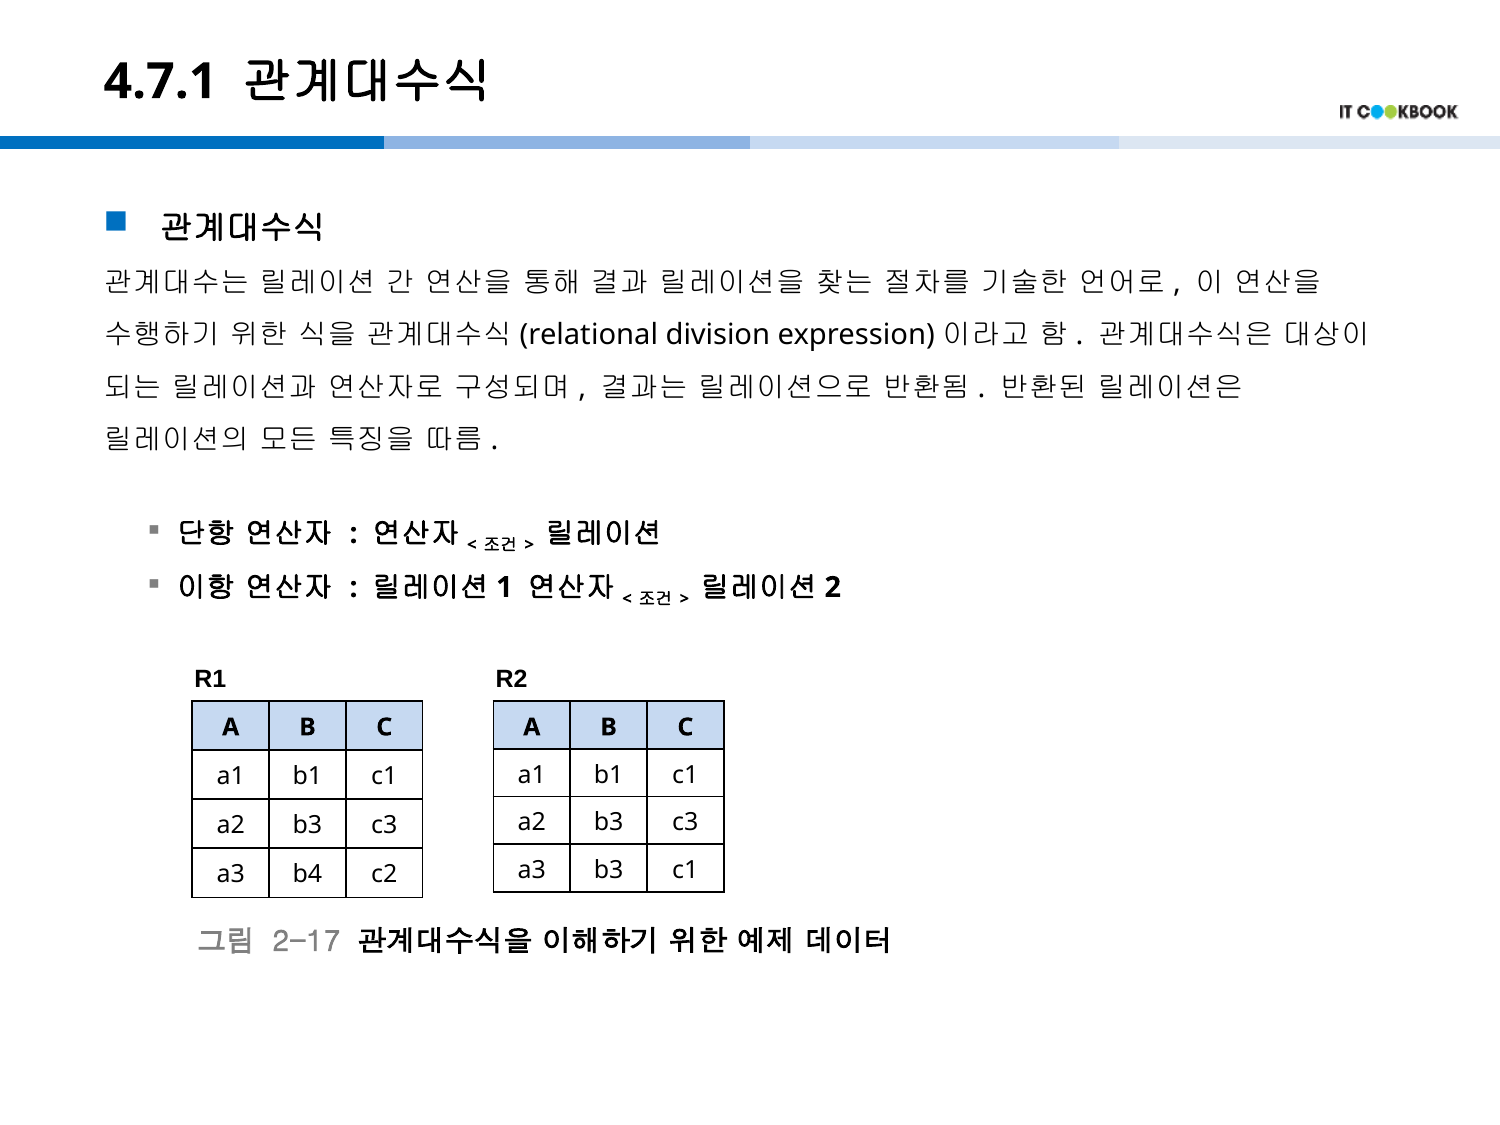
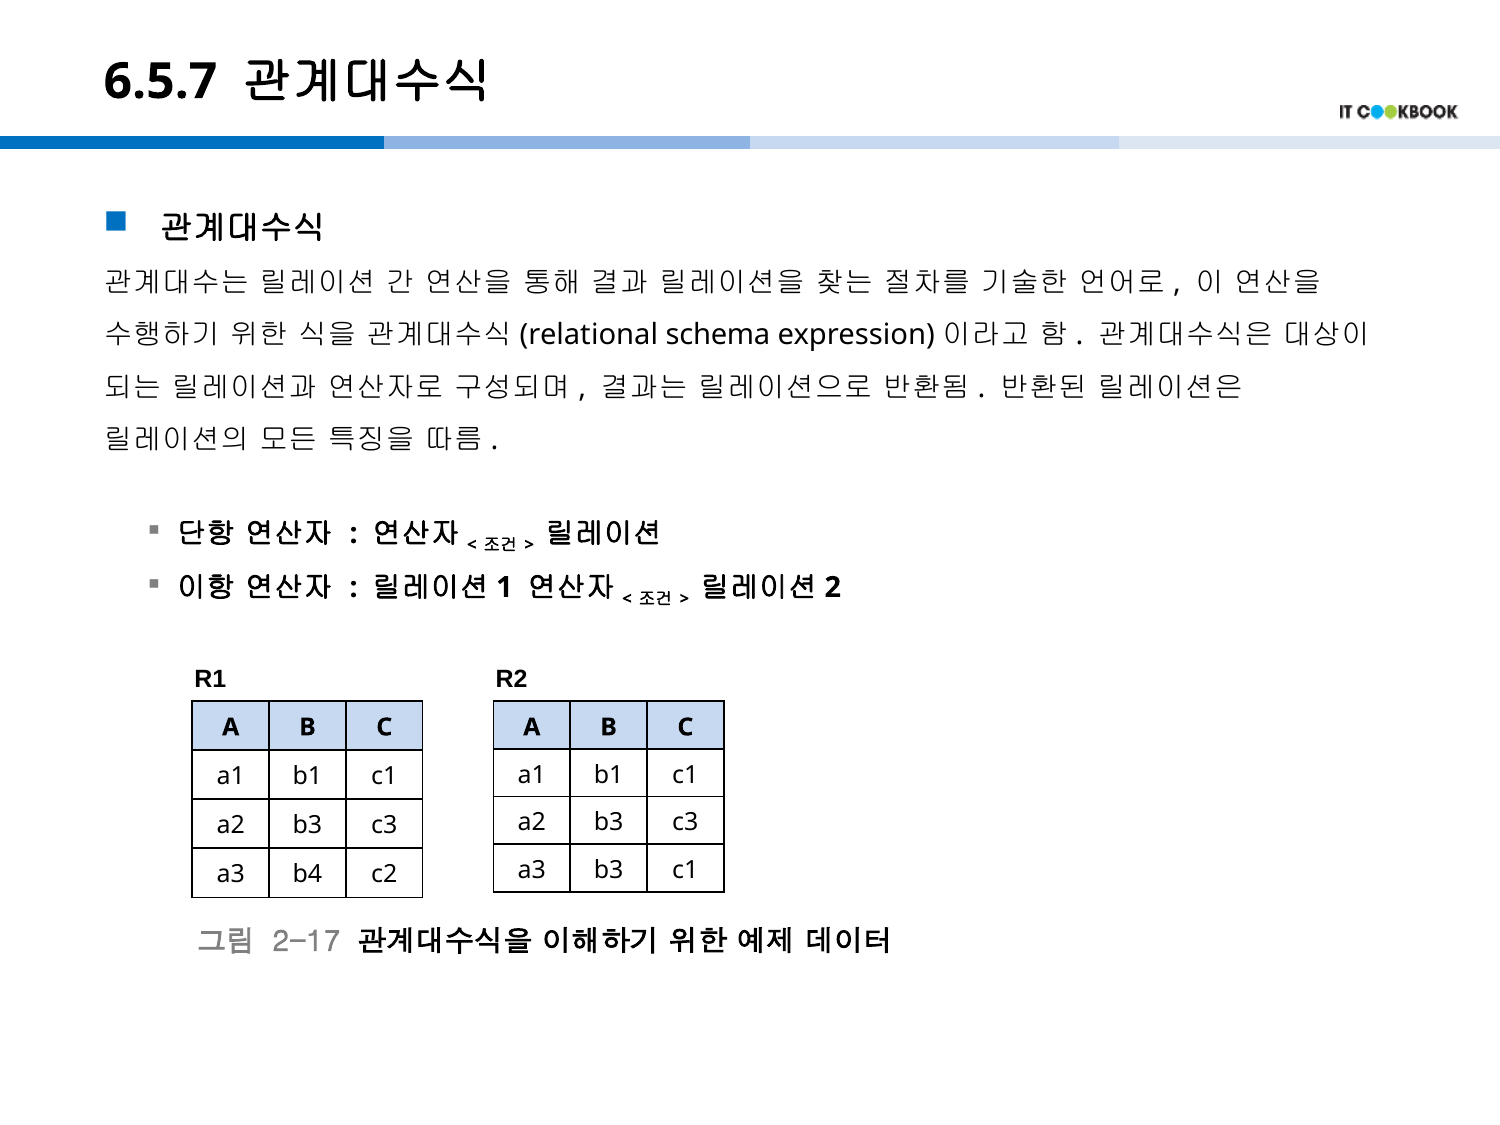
4.7.1: 4.7.1 -> 6.5.7 (160, 82)
division: division -> schema (718, 335)
